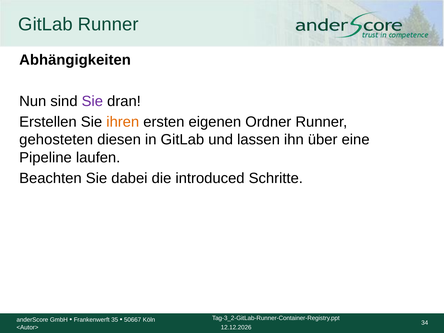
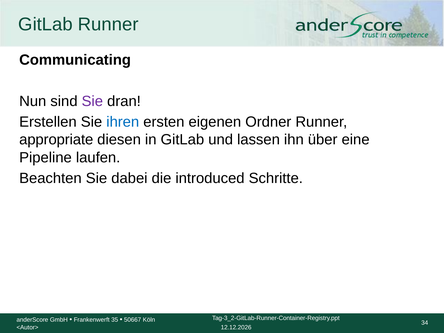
Abhängigkeiten: Abhängigkeiten -> Communicating (75, 60)
ihren colour: orange -> blue (123, 122)
gehosteten: gehosteten -> appropriate (56, 140)
